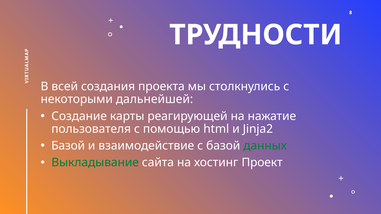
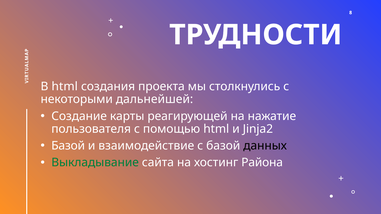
В всей: всей -> html (65, 87)
данных colour: green -> black (265, 146)
Проект: Проект -> Района (262, 163)
